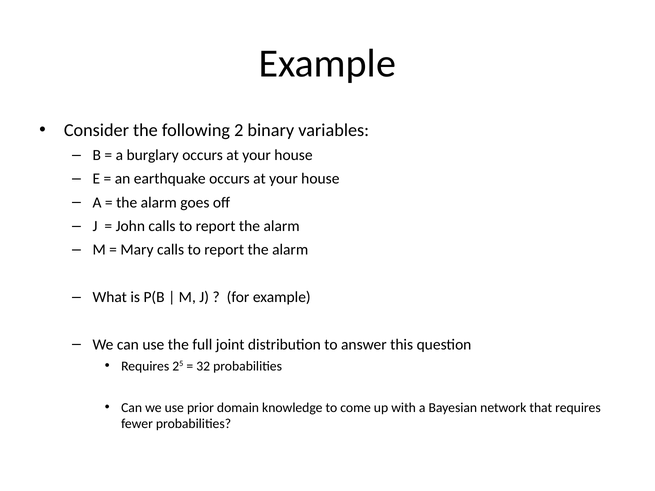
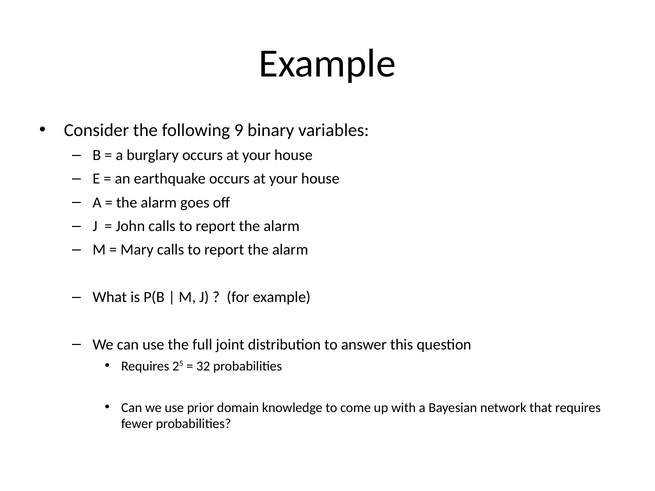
2: 2 -> 9 (239, 130)
